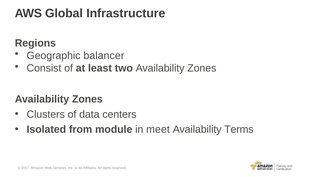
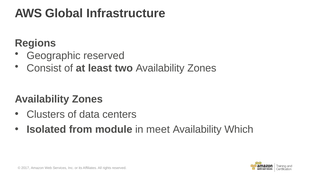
Geographic balancer: balancer -> reserved (104, 56)
Terms: Terms -> Which (239, 129)
